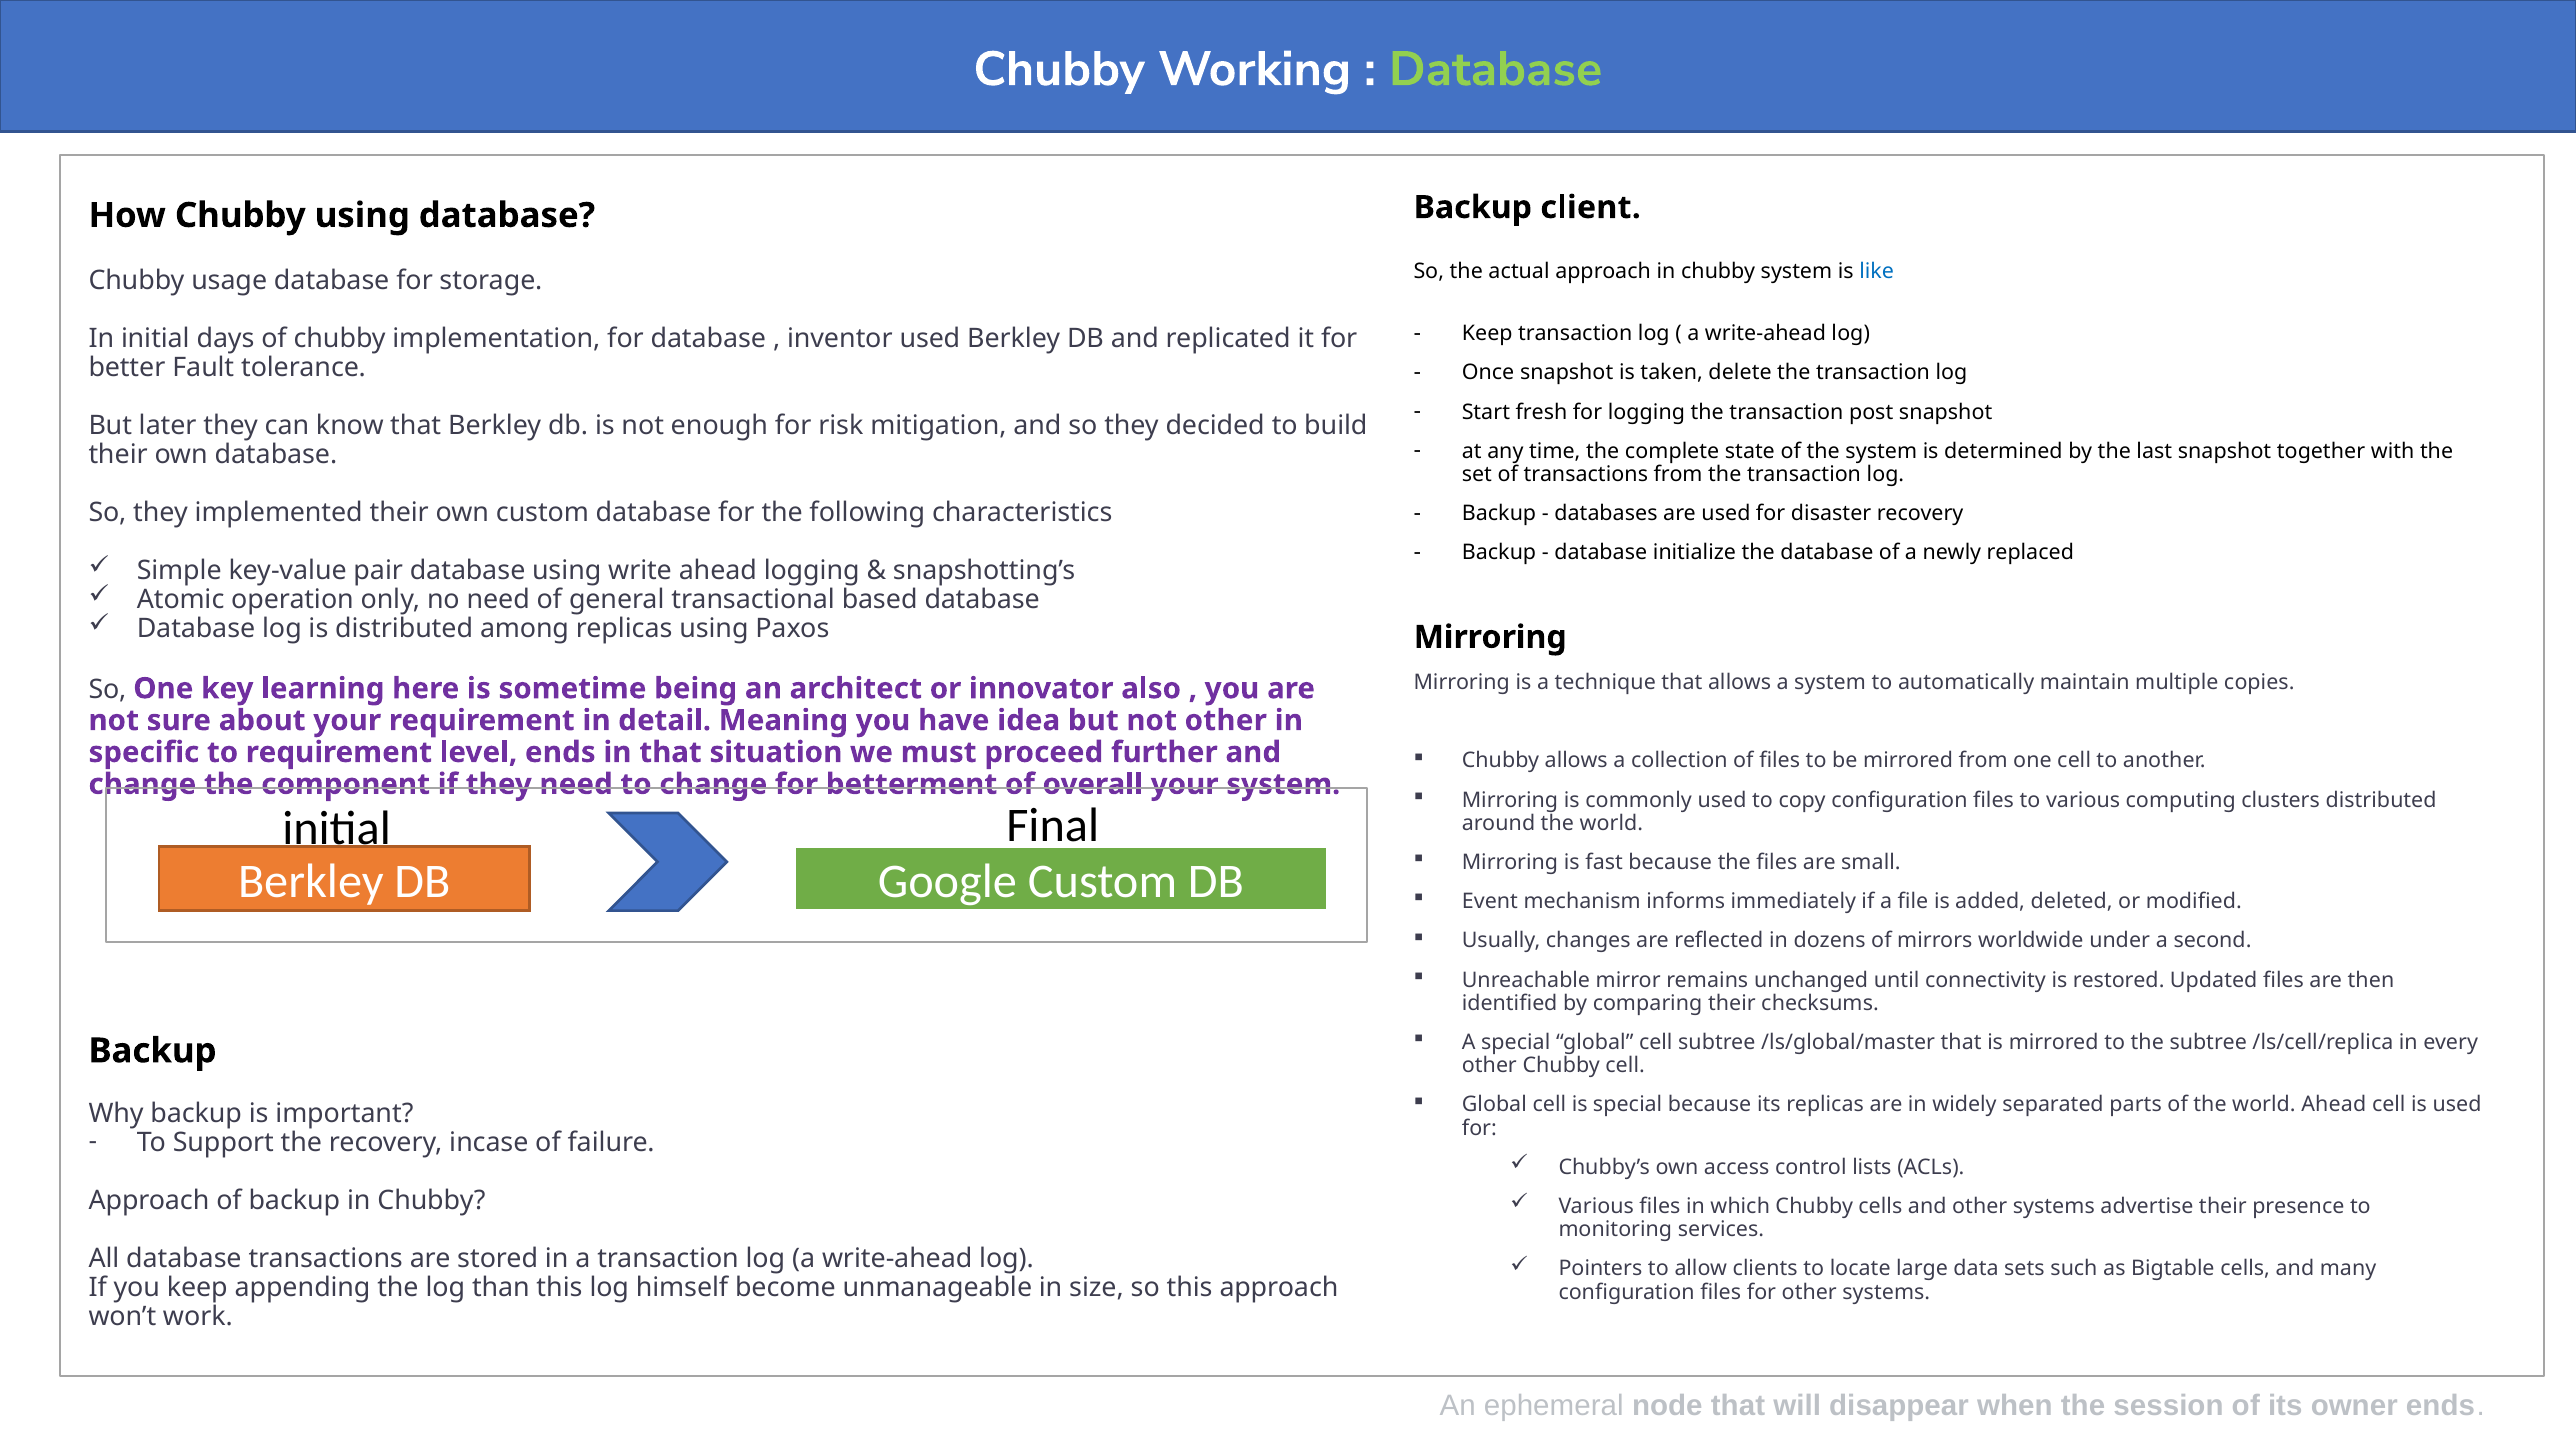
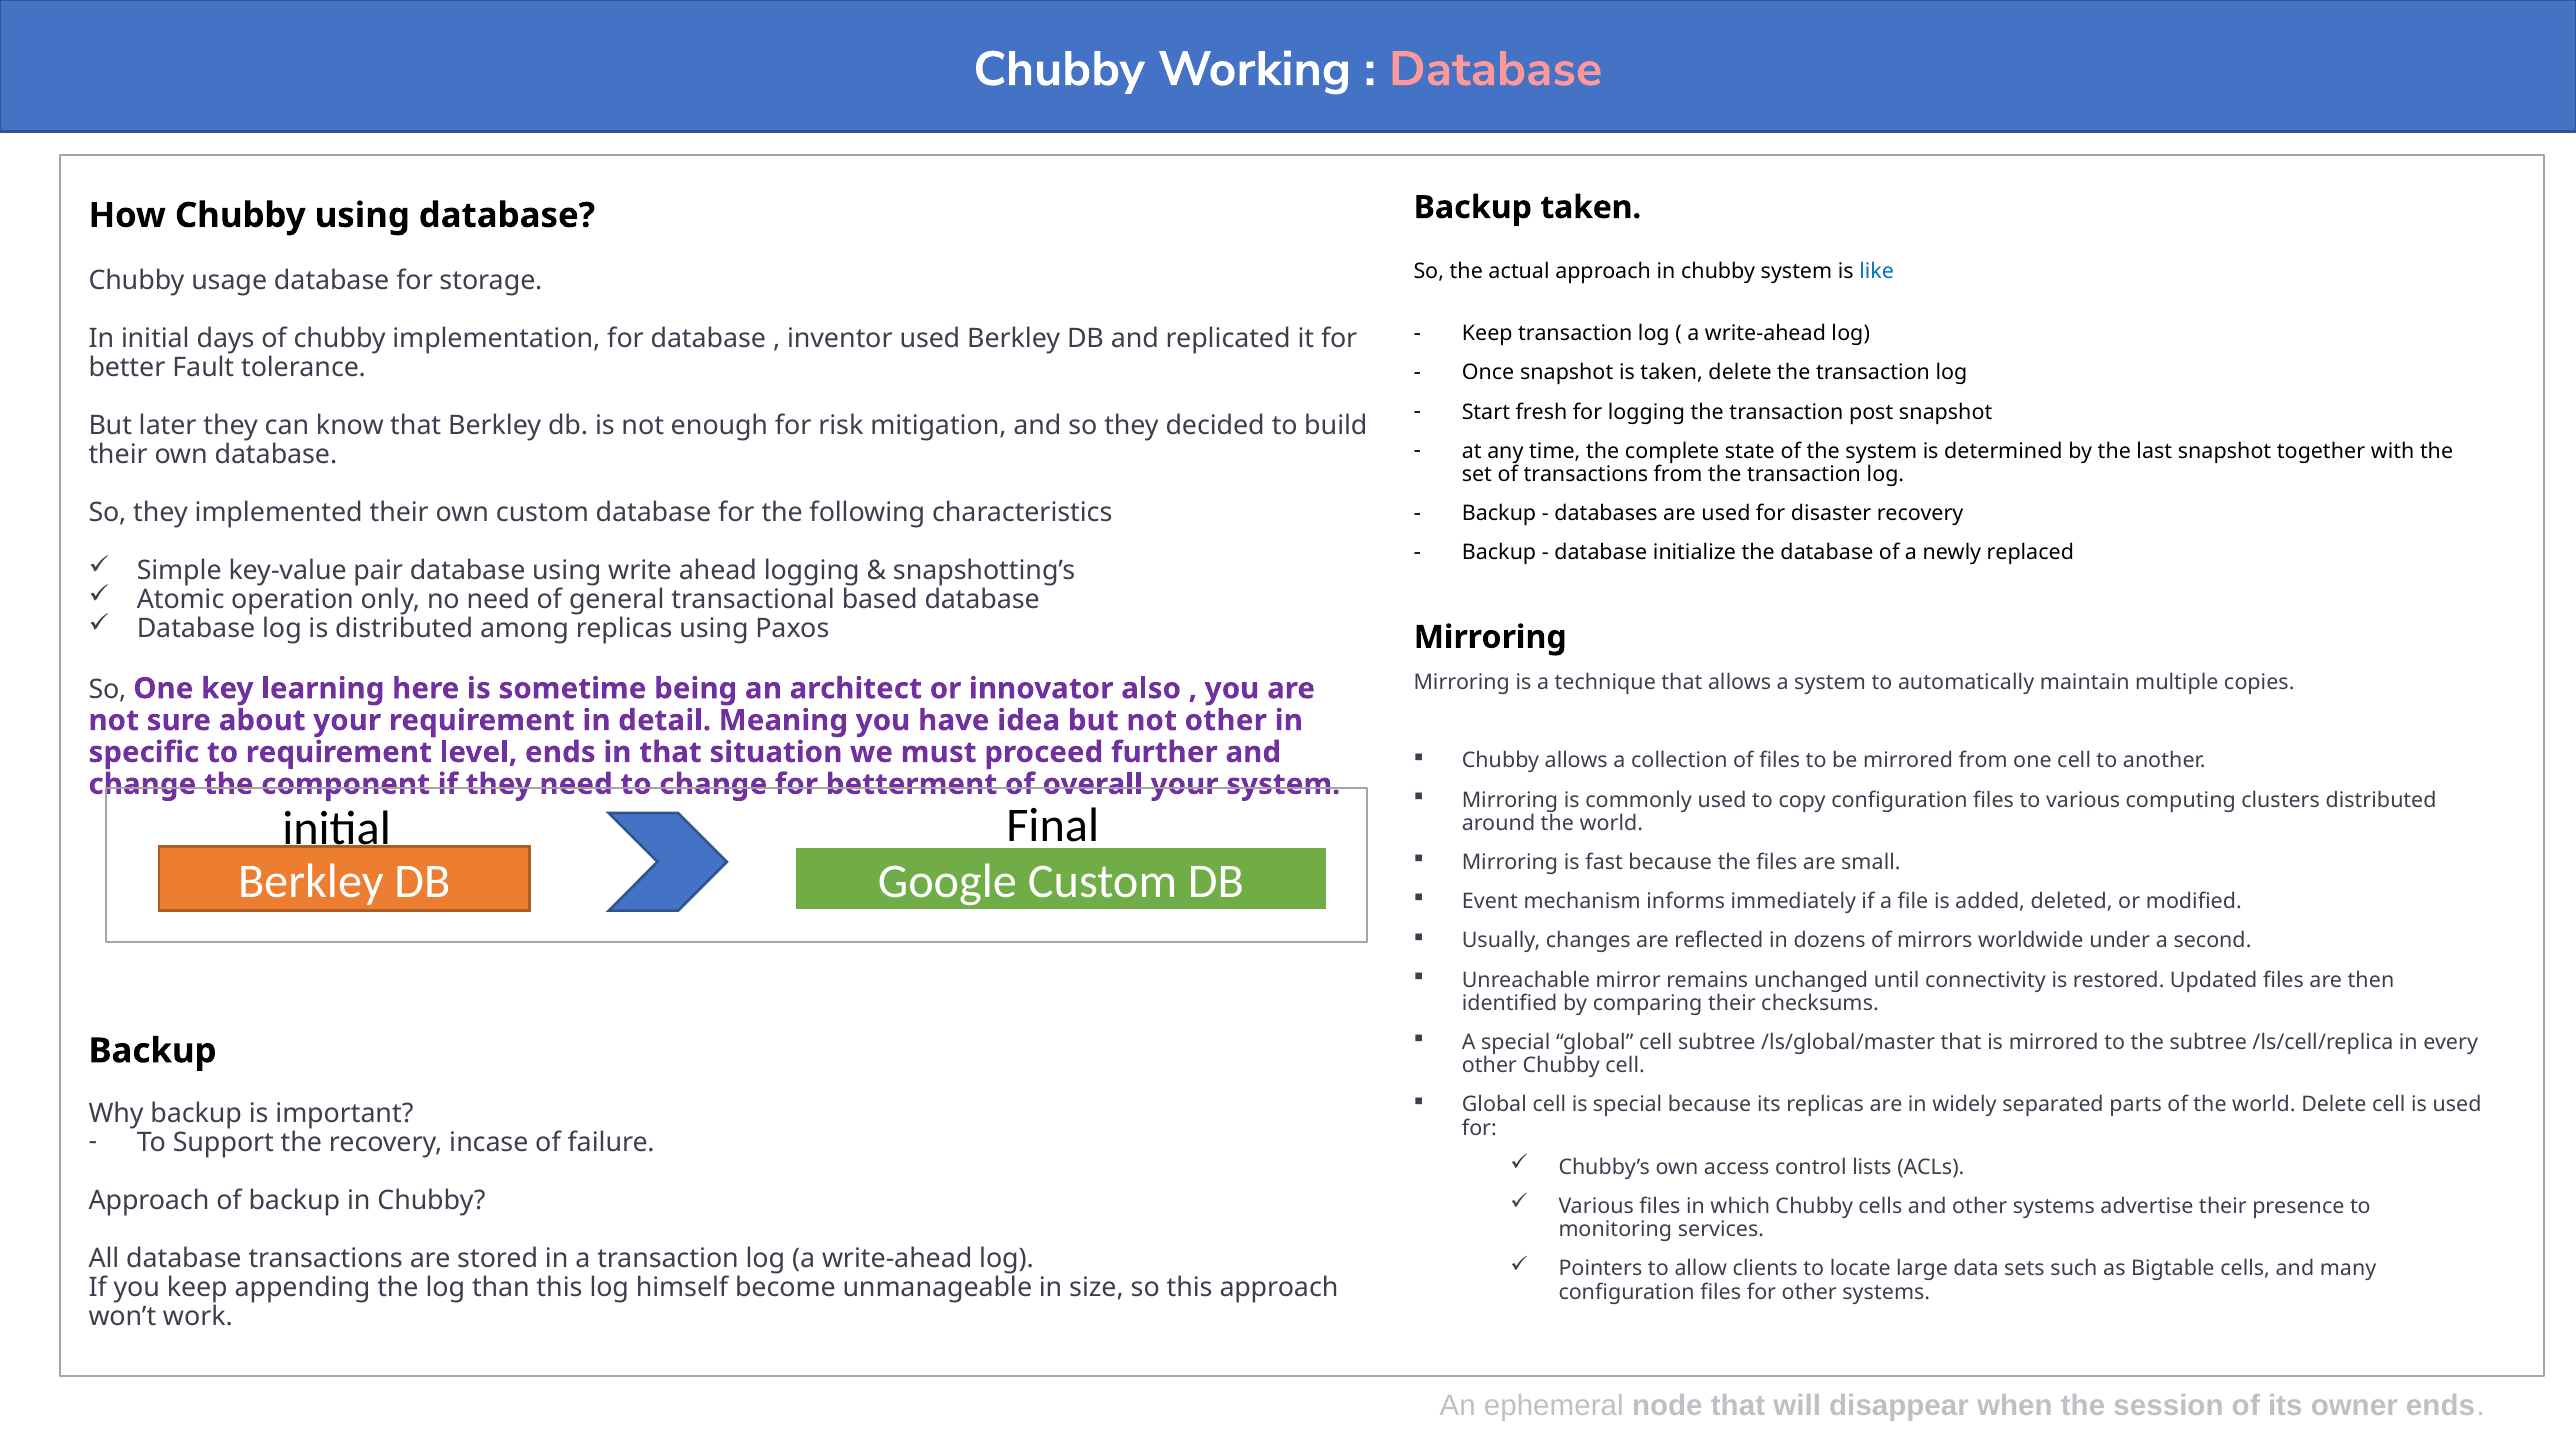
Database colour: light green -> pink (1496, 69)
Backup client: client -> taken (1591, 207)
world Ahead: Ahead -> Delete (2334, 1105)
